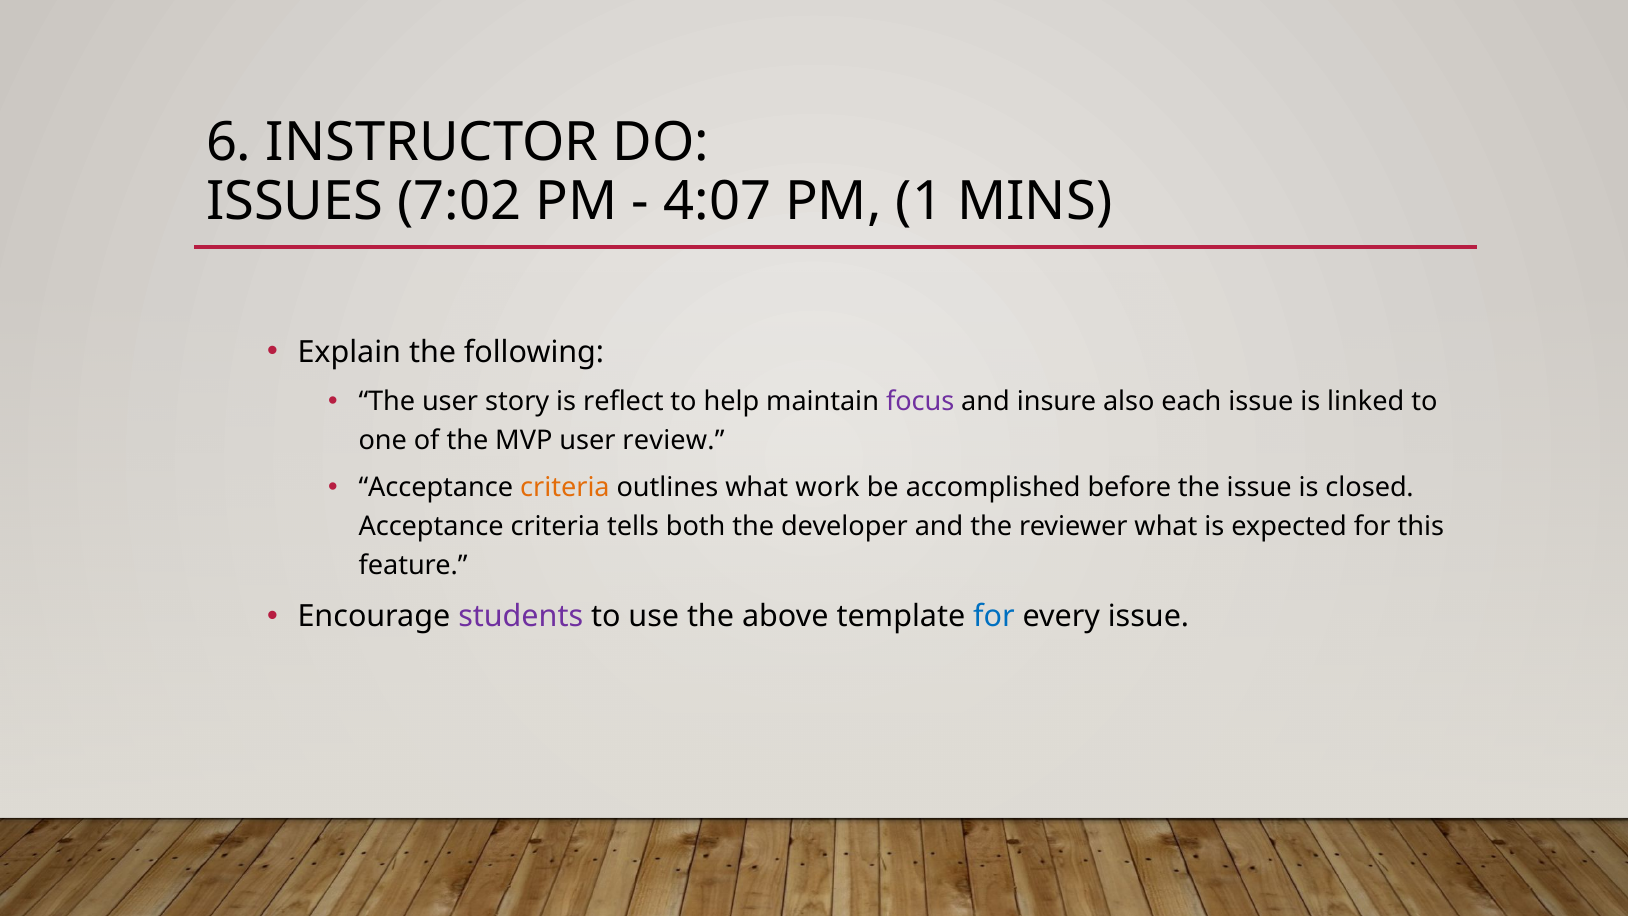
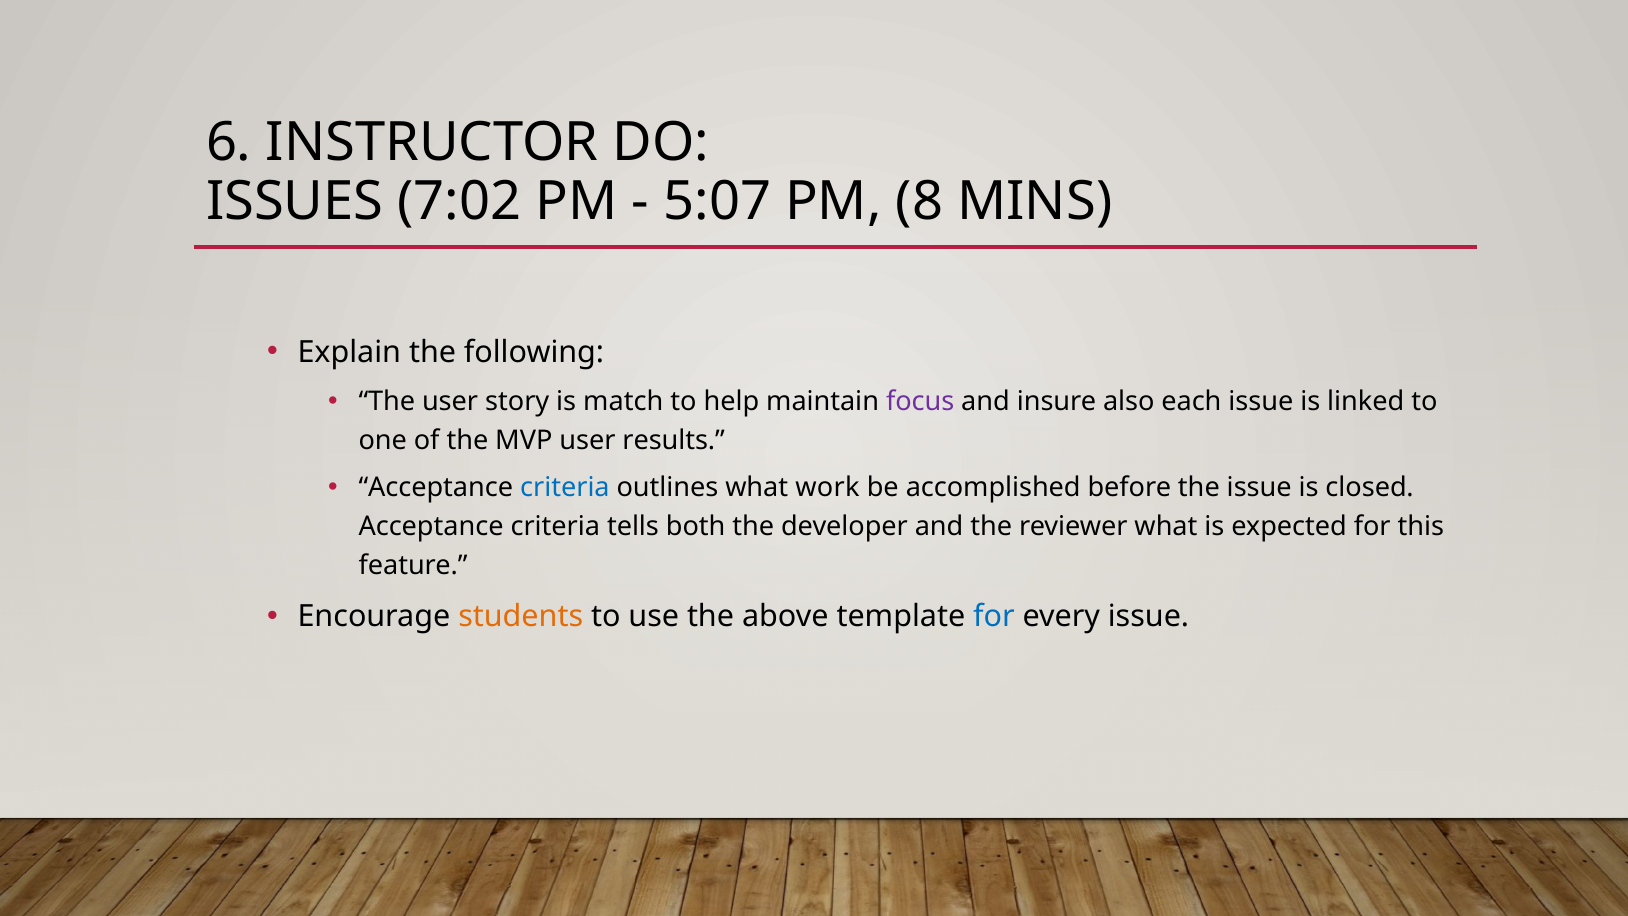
4:07: 4:07 -> 5:07 (717, 201)
1: 1 -> 8 (920, 201)
reflect: reflect -> match (623, 401)
review: review -> results (674, 440)
criteria colour: orange -> blue (565, 488)
students colour: purple -> orange (521, 616)
